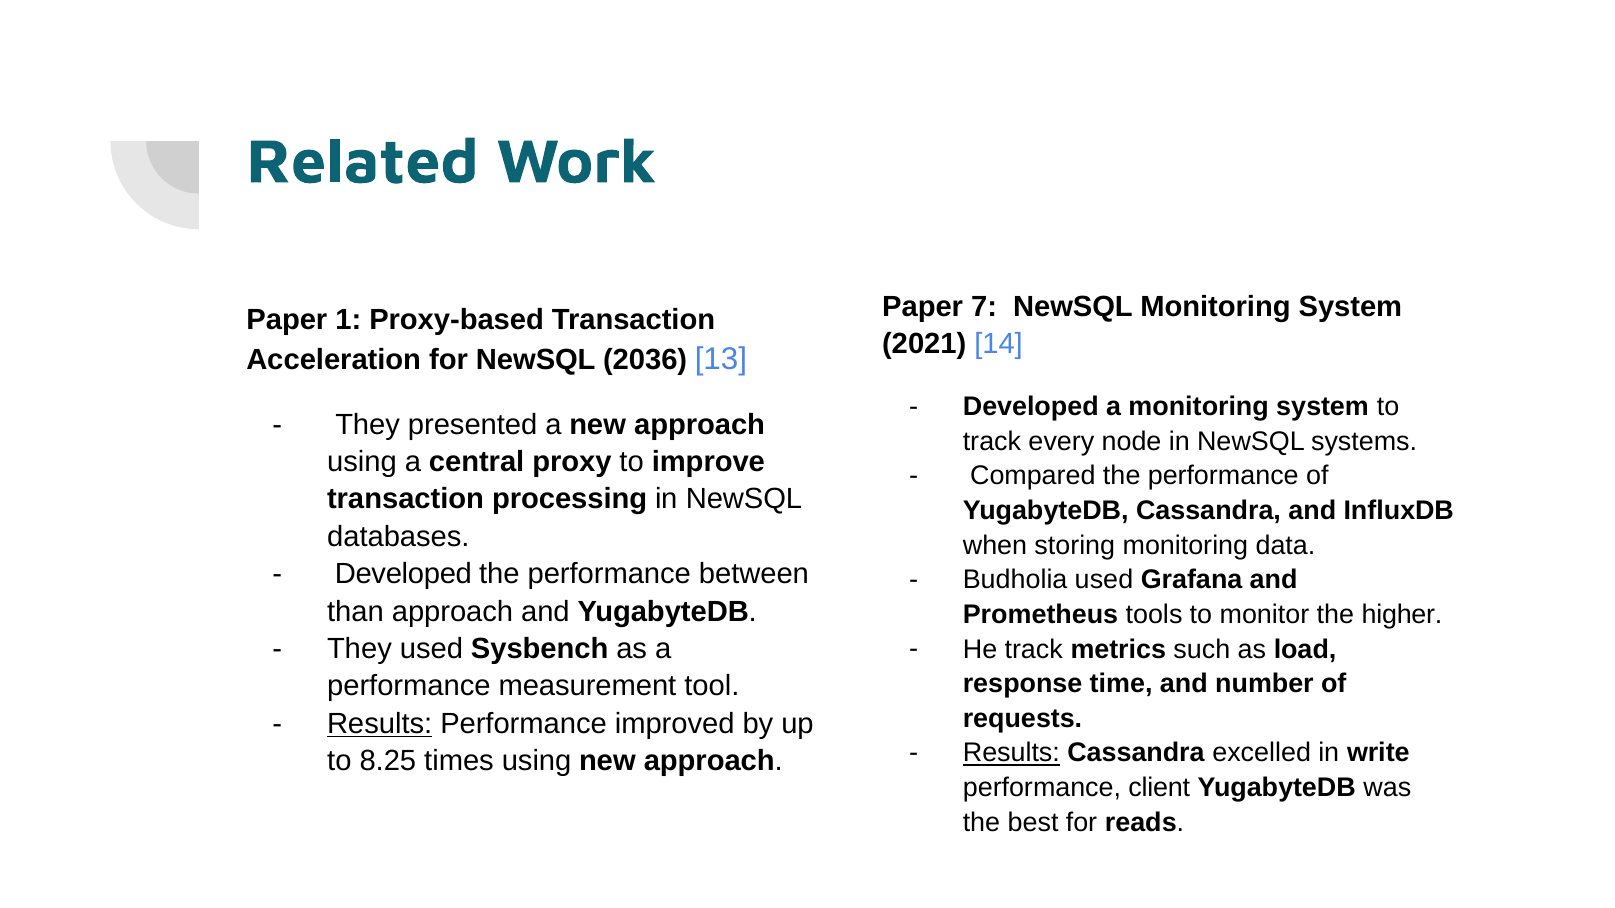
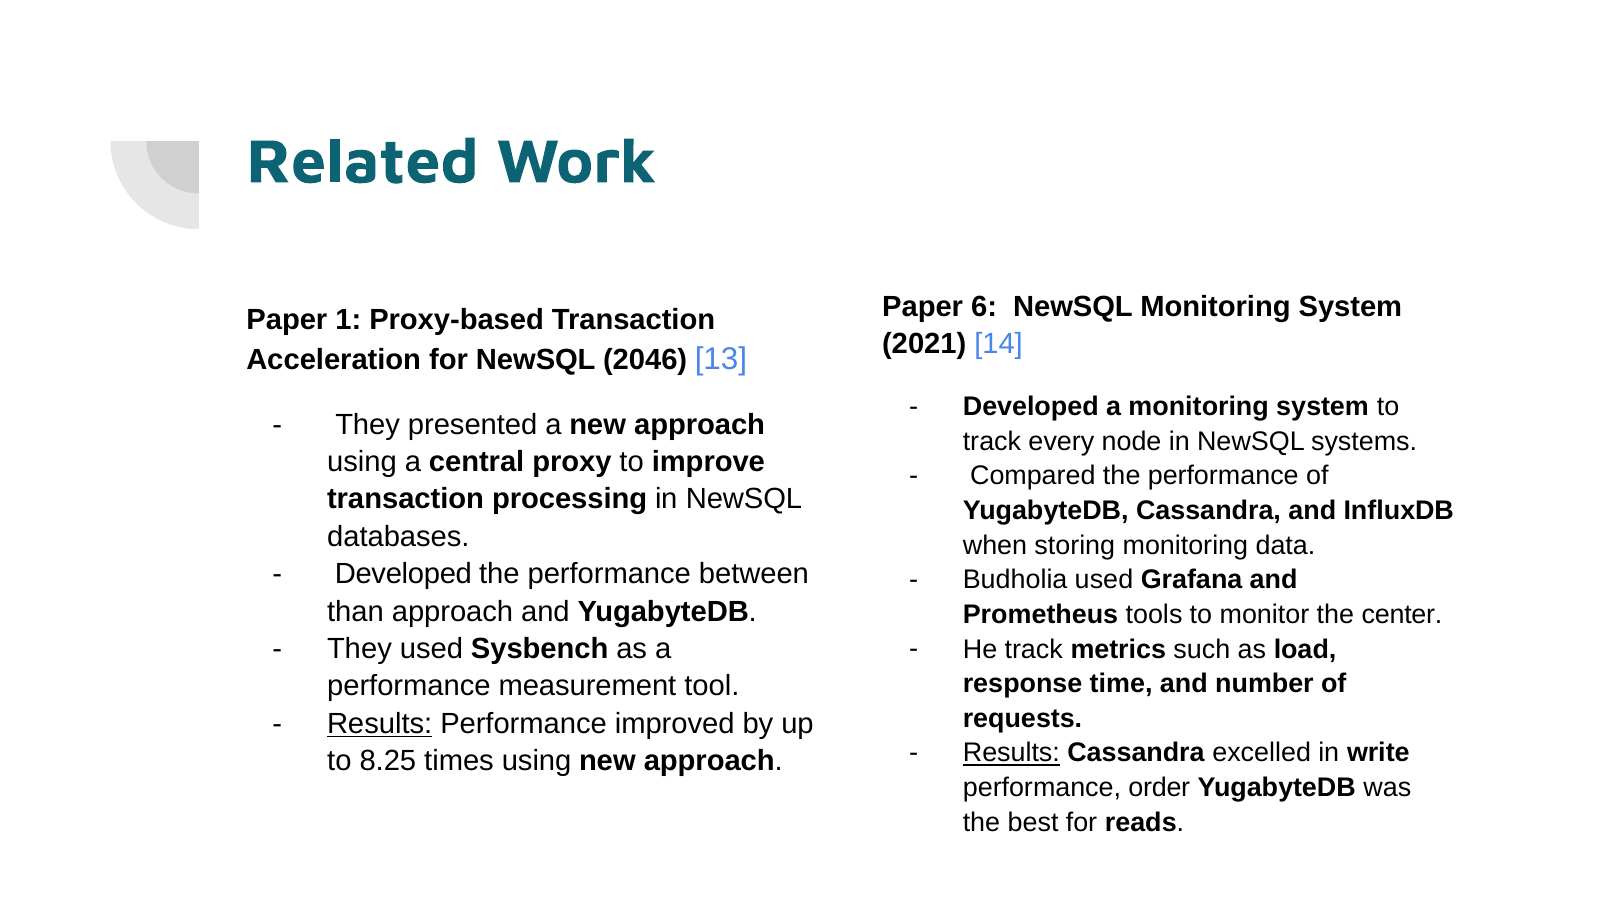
7: 7 -> 6 (984, 307)
2036: 2036 -> 2046 (645, 360)
higher: higher -> center (1402, 615)
client: client -> order (1159, 788)
